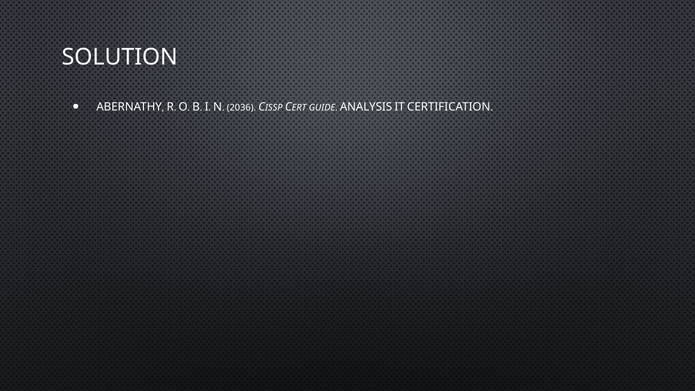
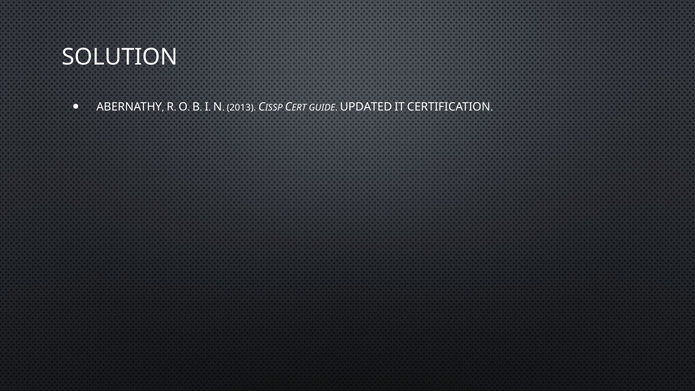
2036: 2036 -> 2013 (241, 108)
ANALYSIS: ANALYSIS -> UPDATED (366, 107)
